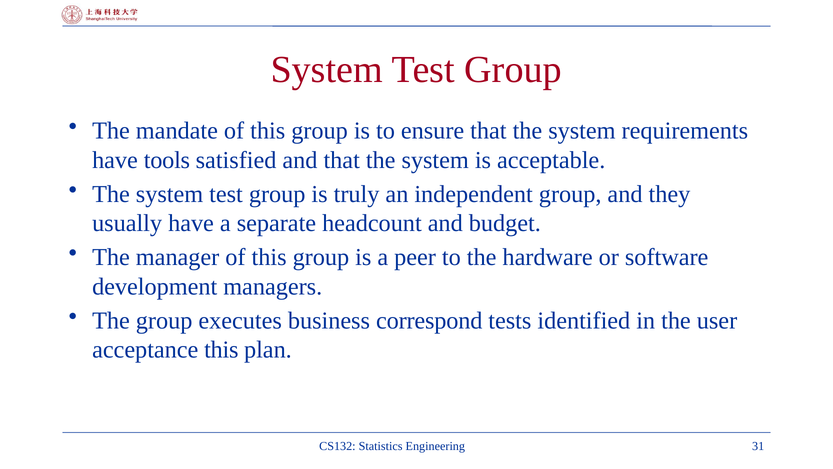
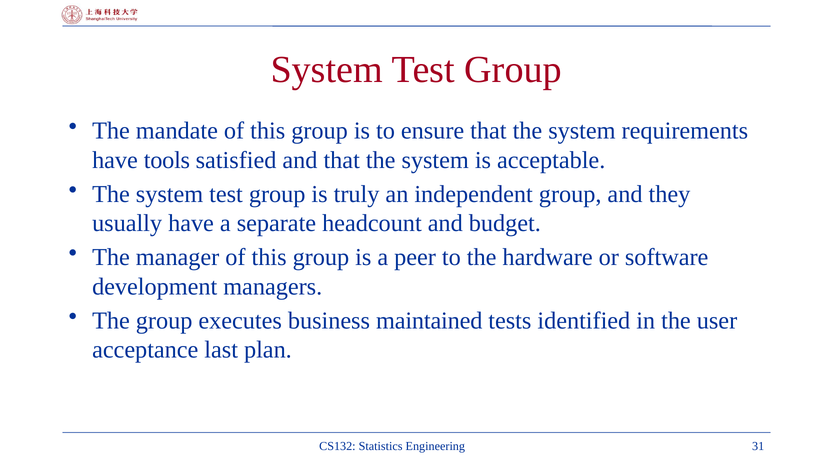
correspond: correspond -> maintained (429, 320)
acceptance this: this -> last (221, 349)
